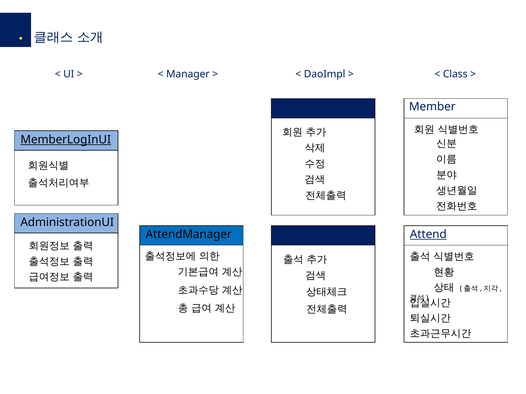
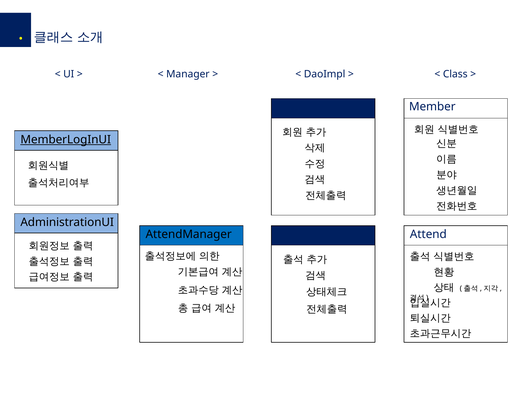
Attend underline: present -> none (428, 235)
